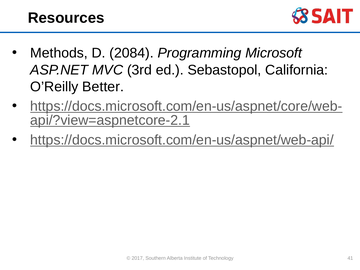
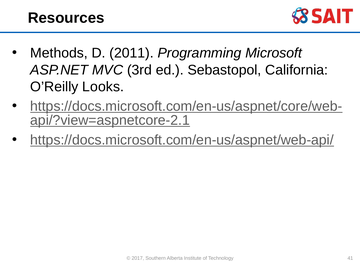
2084: 2084 -> 2011 (131, 53)
Better: Better -> Looks (103, 87)
